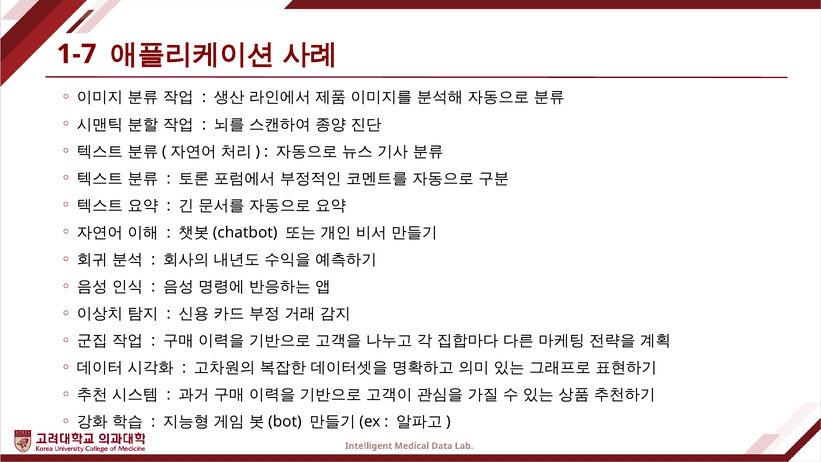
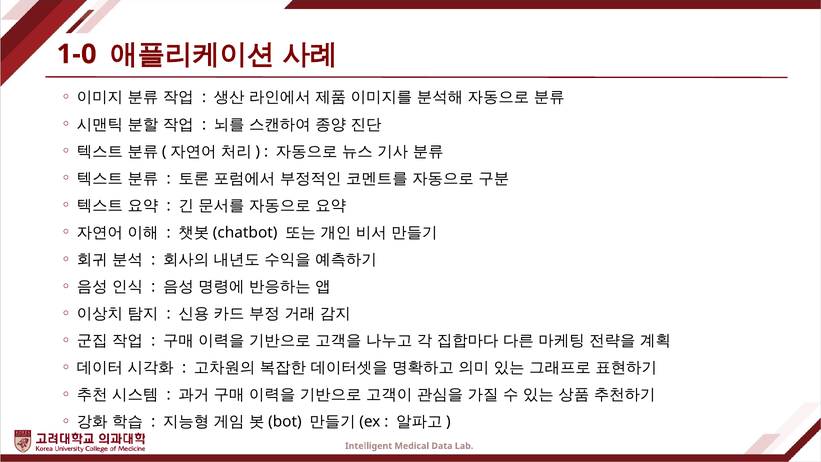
1-7: 1-7 -> 1-0 (77, 54)
